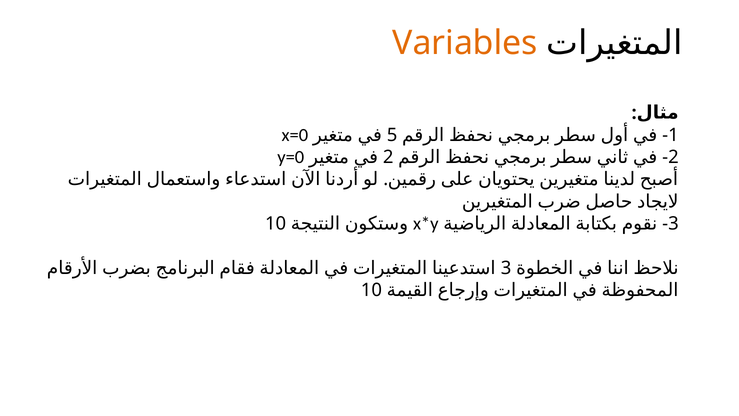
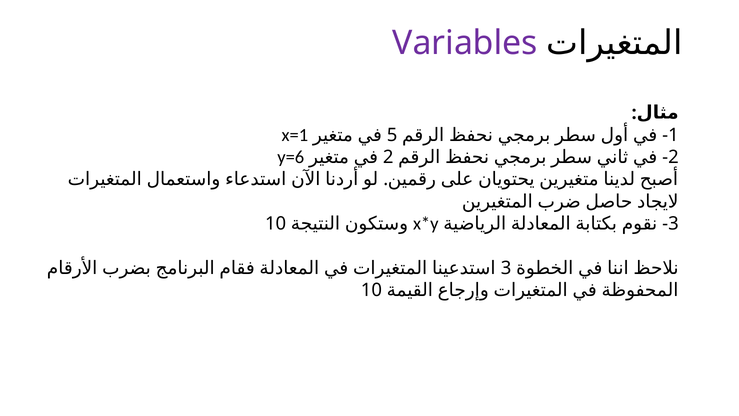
Variables colour: orange -> purple (465, 43)
x=0: x=0 -> x=1 (295, 135)
y=0: y=0 -> y=6 (291, 157)
